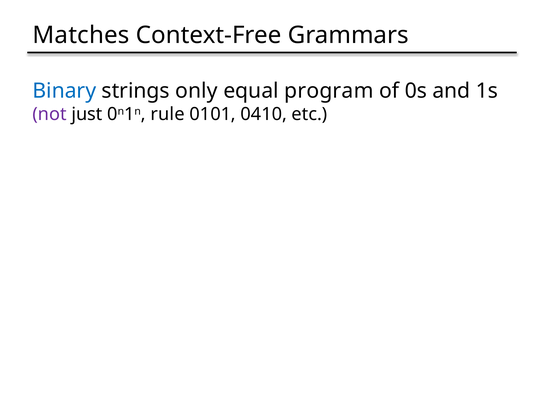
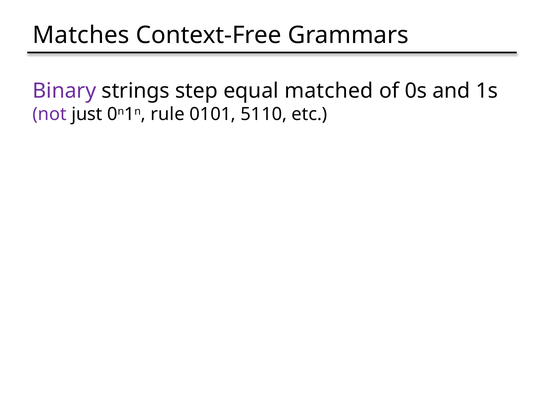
Binary colour: blue -> purple (64, 91)
only: only -> step (197, 91)
program: program -> matched (329, 91)
0410: 0410 -> 5110 (264, 114)
